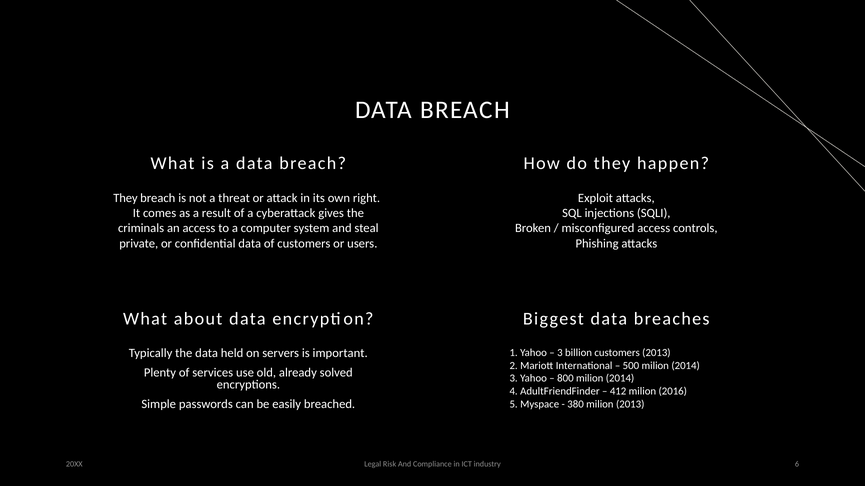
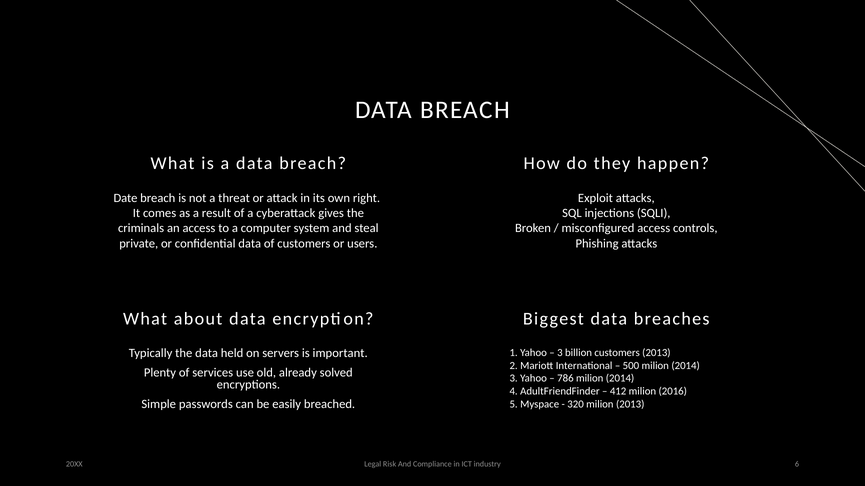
They: They -> Date (125, 198)
800: 800 -> 786 (565, 379)
380: 380 -> 320 (576, 405)
